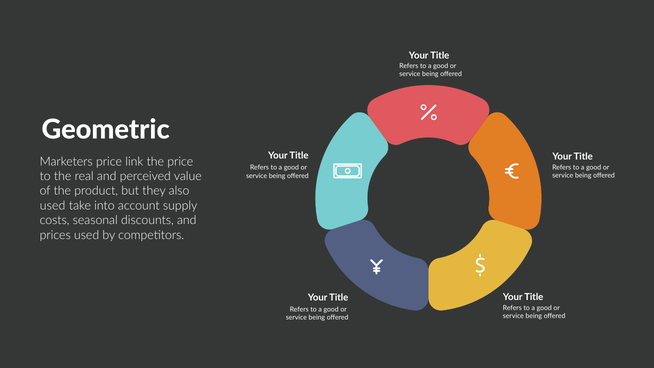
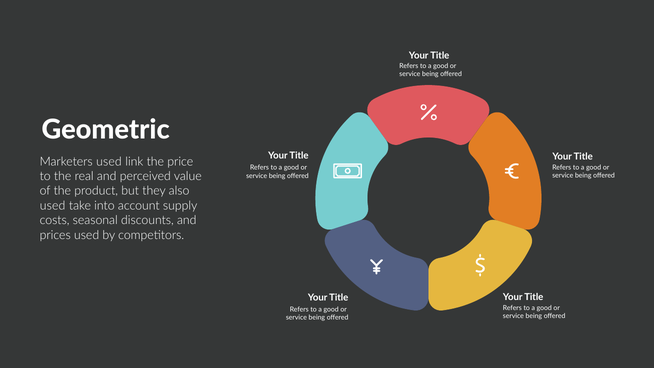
Marketers price: price -> used (109, 161)
